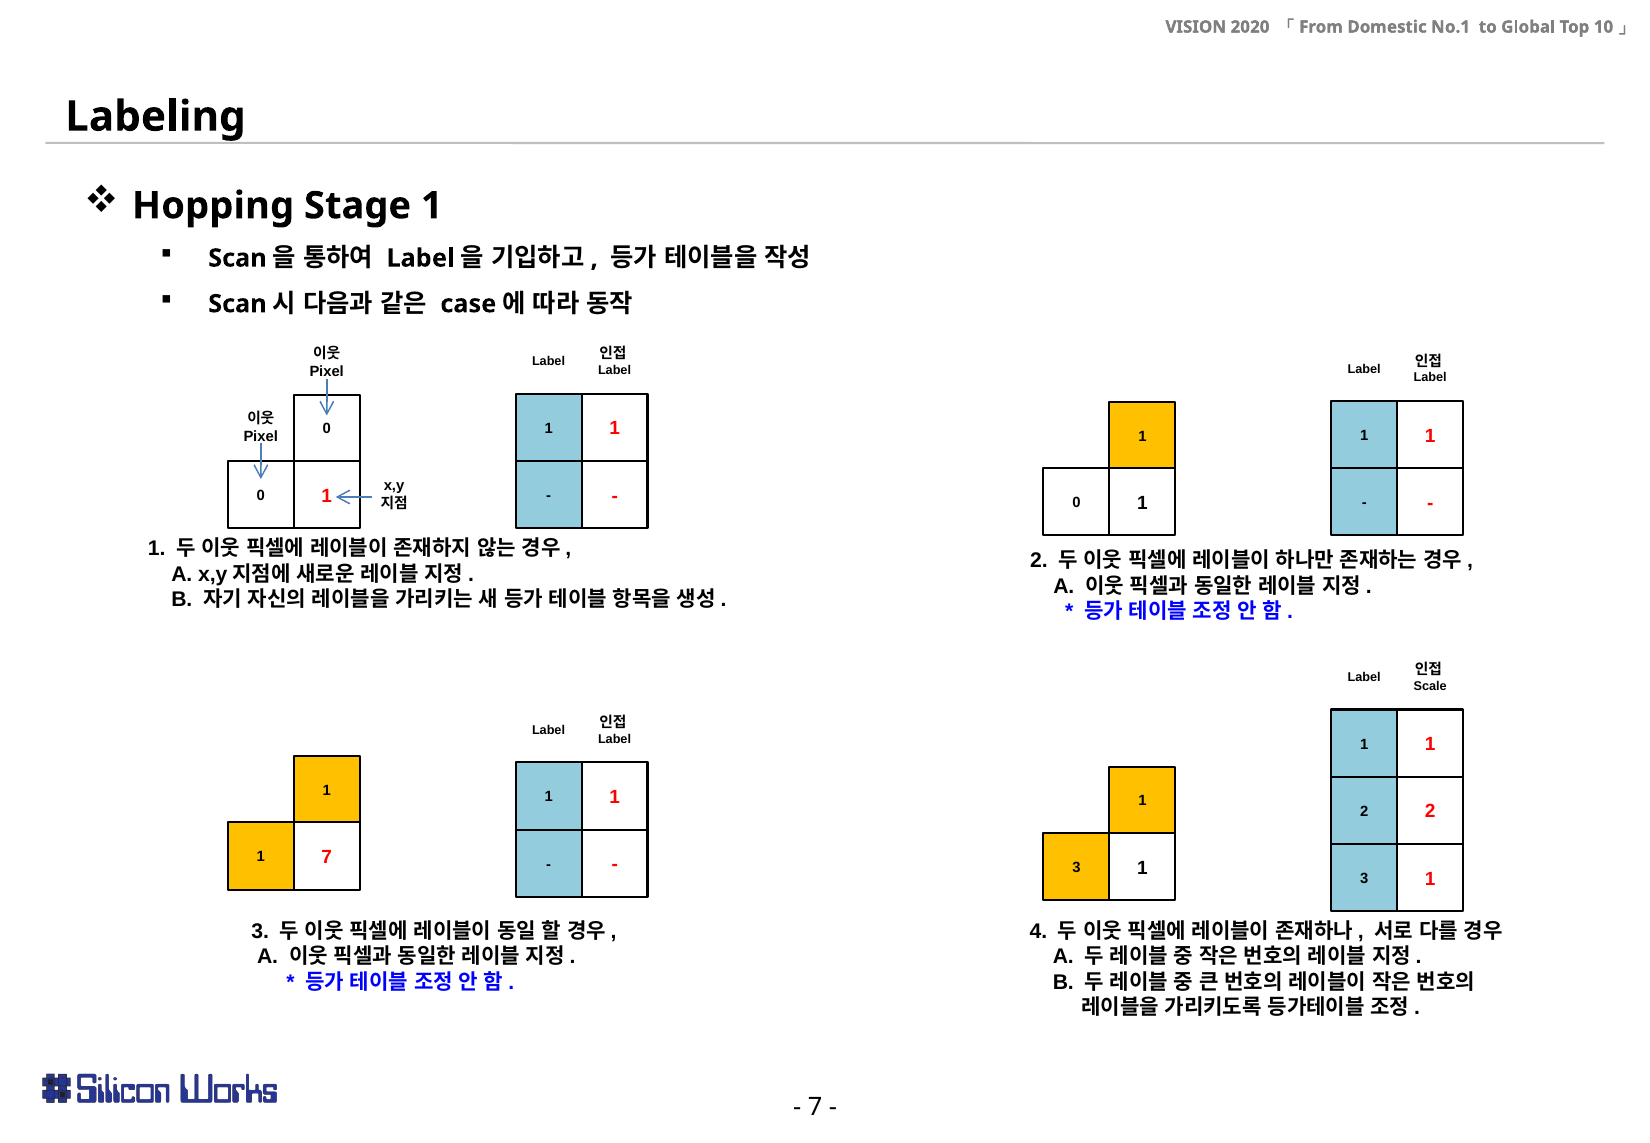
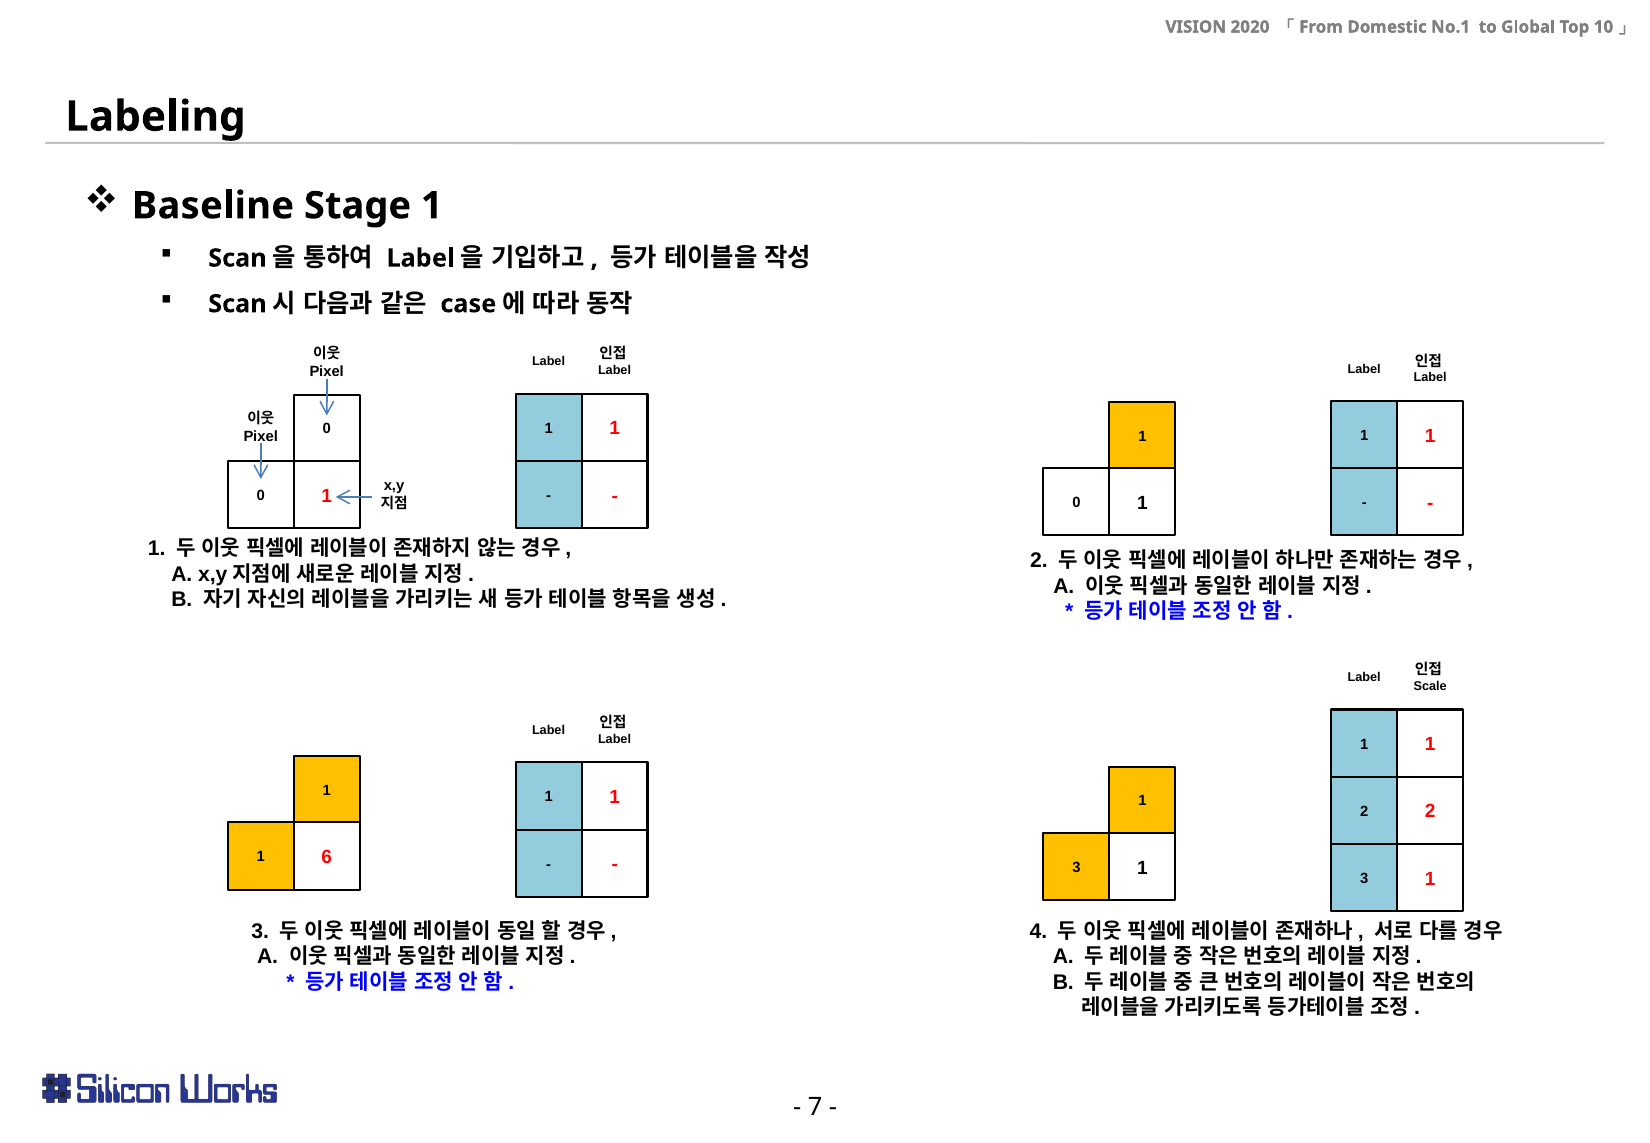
Hopping: Hopping -> Baseline (213, 206)
1 7: 7 -> 6 (327, 857)
